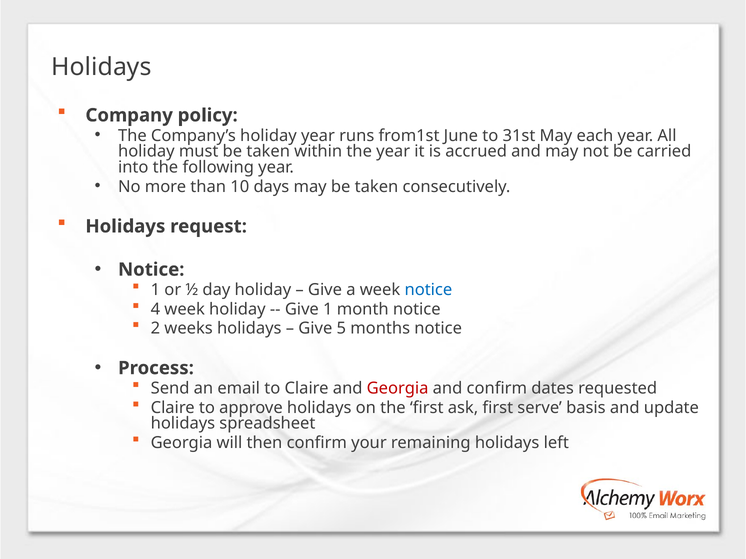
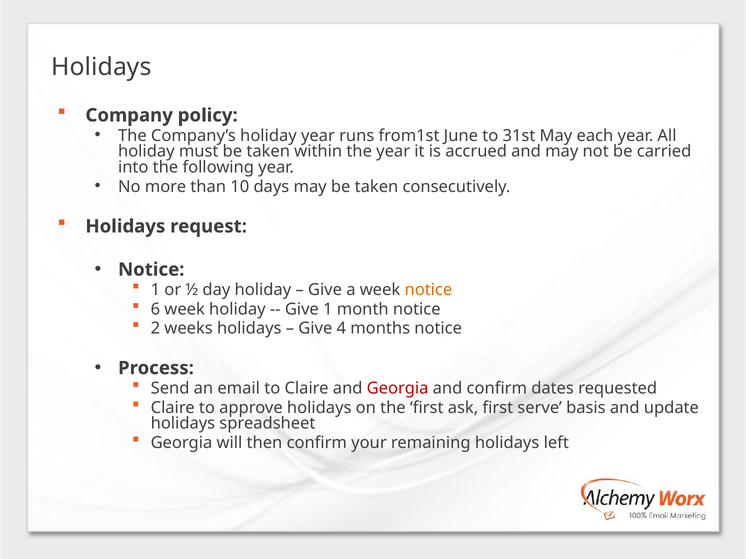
notice colour: blue -> orange (428, 290)
4: 4 -> 6 (155, 309)
5: 5 -> 4 (341, 329)
